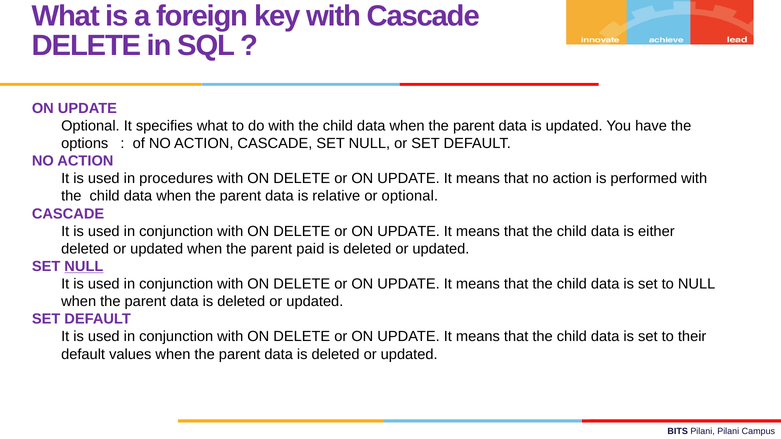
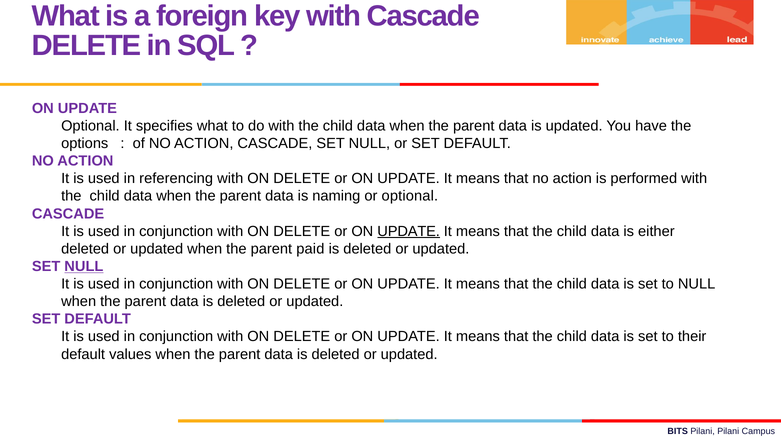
procedures: procedures -> referencing (176, 179)
relative: relative -> naming (336, 196)
UPDATE underline: none -> present (409, 231)
